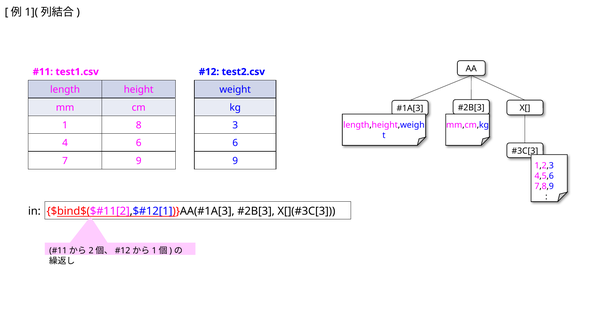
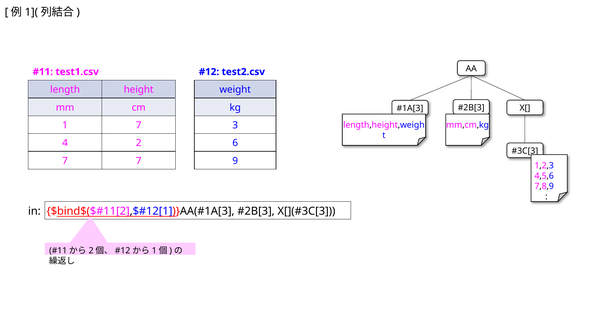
1 8: 8 -> 7 (139, 125)
4 6: 6 -> 2 (139, 143)
7 9: 9 -> 7 (139, 161)
